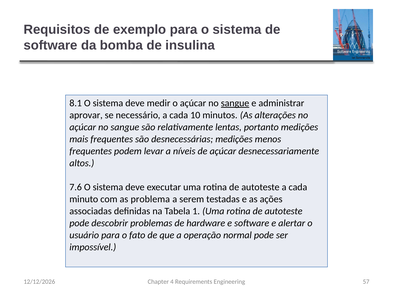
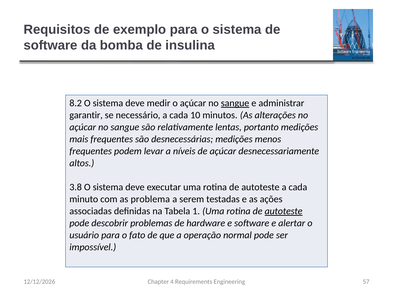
8.1: 8.1 -> 8.2 (76, 103)
aprovar: aprovar -> garantir (86, 115)
7.6: 7.6 -> 3.8 (76, 187)
autoteste underline: none -> present (284, 211)
